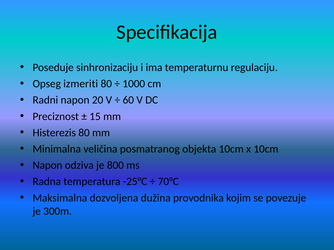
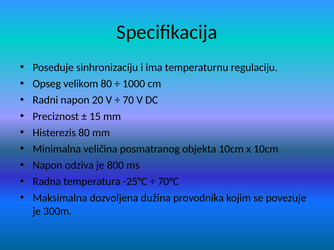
izmeriti: izmeriti -> velikom (81, 84)
60: 60 -> 70 (128, 100)
